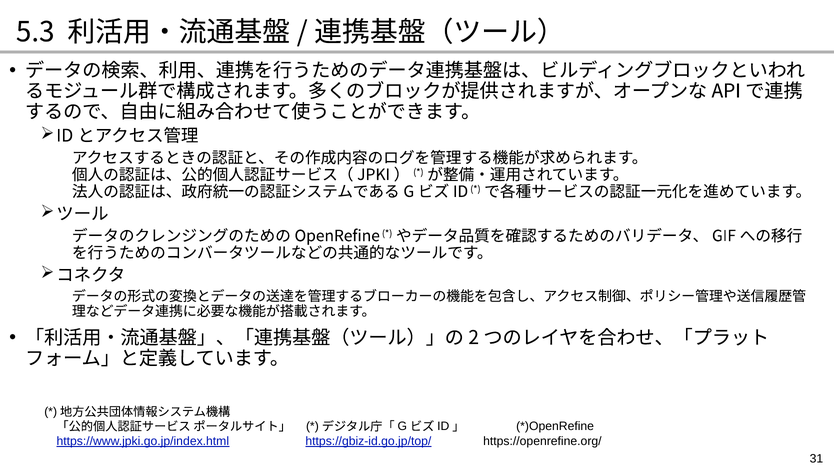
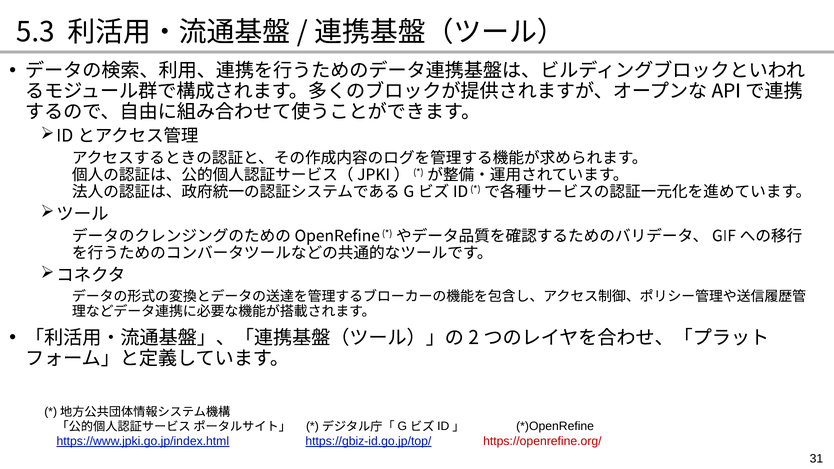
https://openrefine.org/ colour: black -> red (542, 441)
